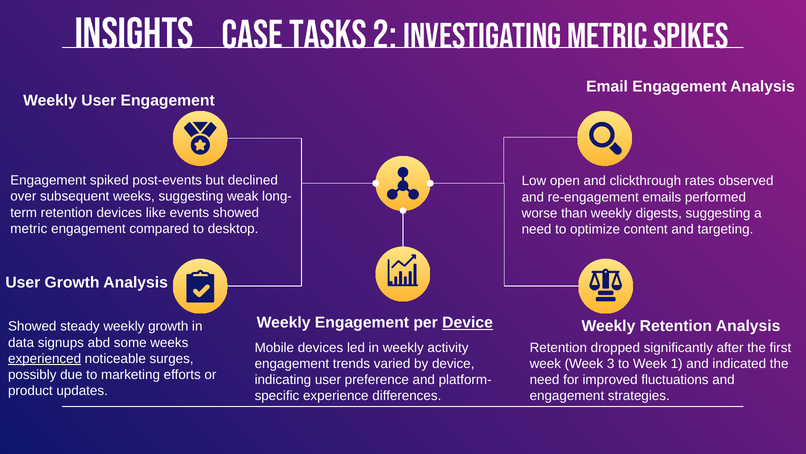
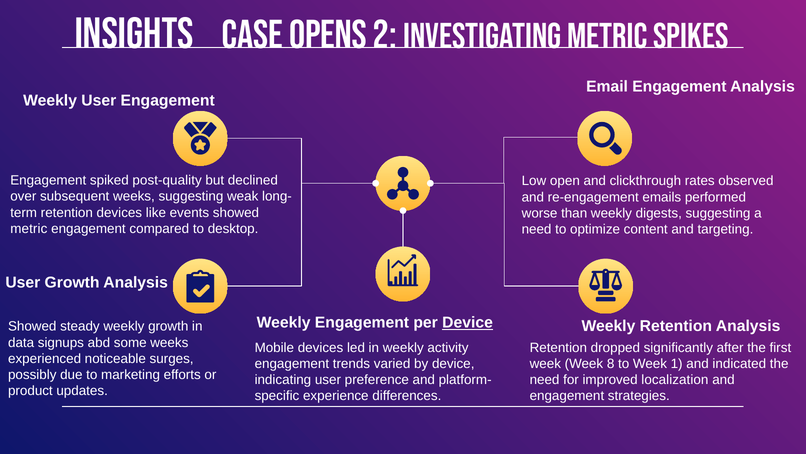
Tasks: Tasks -> Opens (328, 35)
post-events: post-events -> post-quality (167, 180)
experienced underline: present -> none (45, 358)
3: 3 -> 8 (611, 363)
fluctuations: fluctuations -> localization (675, 379)
